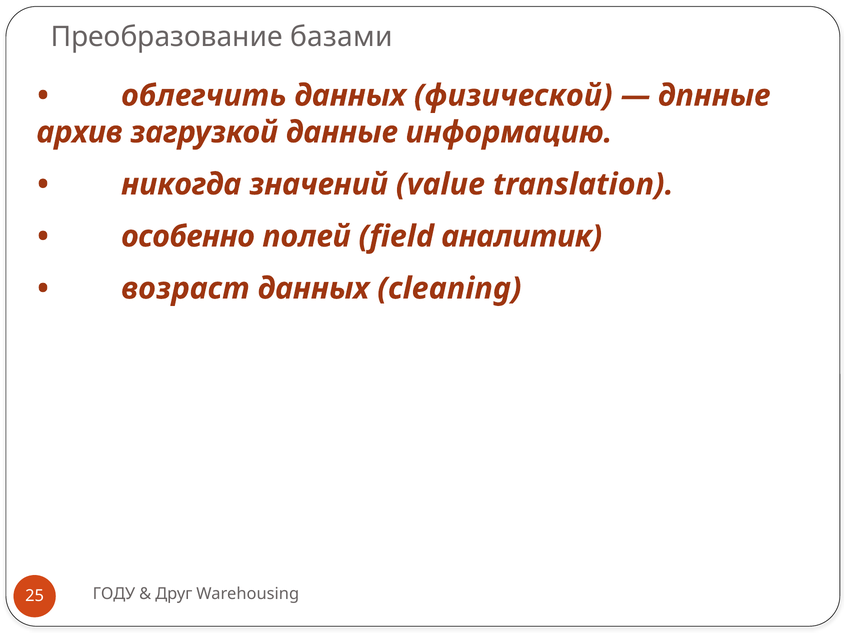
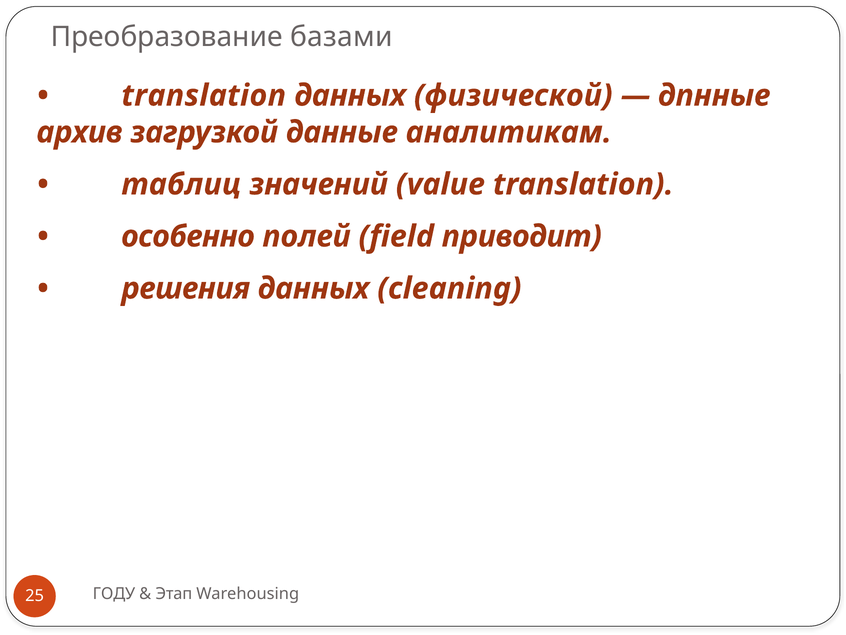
облегчить: облегчить -> translation (204, 95)
информацию: информацию -> аналитикам (509, 132)
никогда: никогда -> таблиц (181, 184)
аналитик: аналитик -> приводит (522, 236)
возраст: возраст -> решения (186, 288)
Друг: Друг -> Этап (174, 593)
